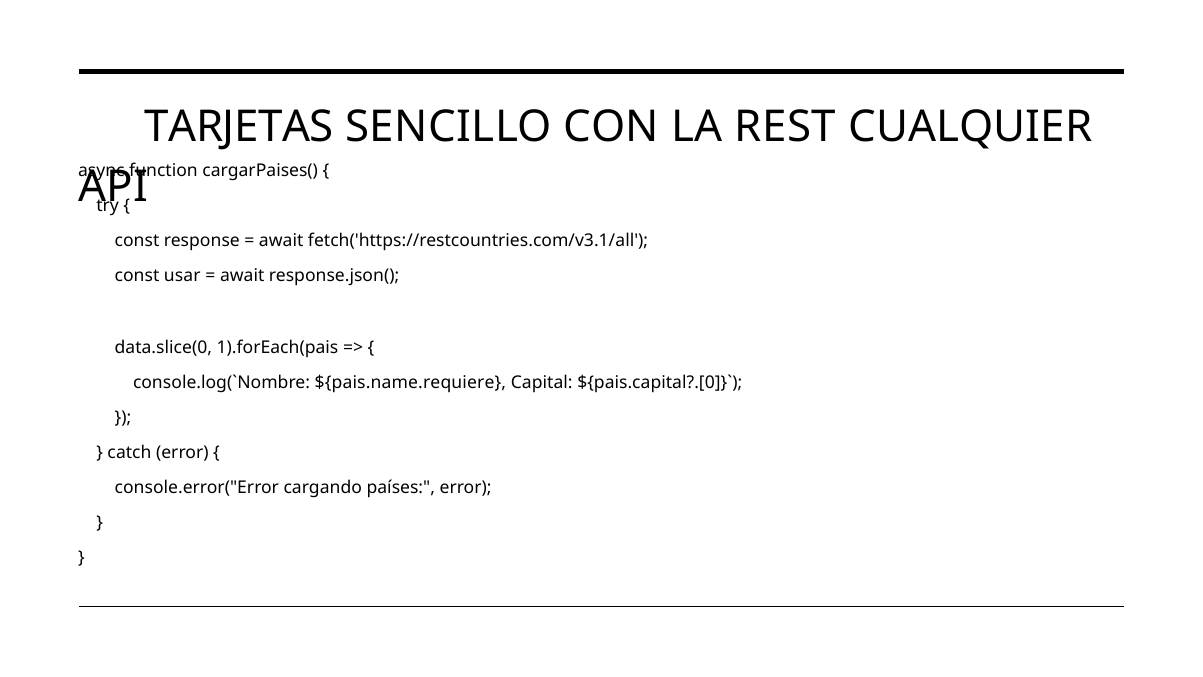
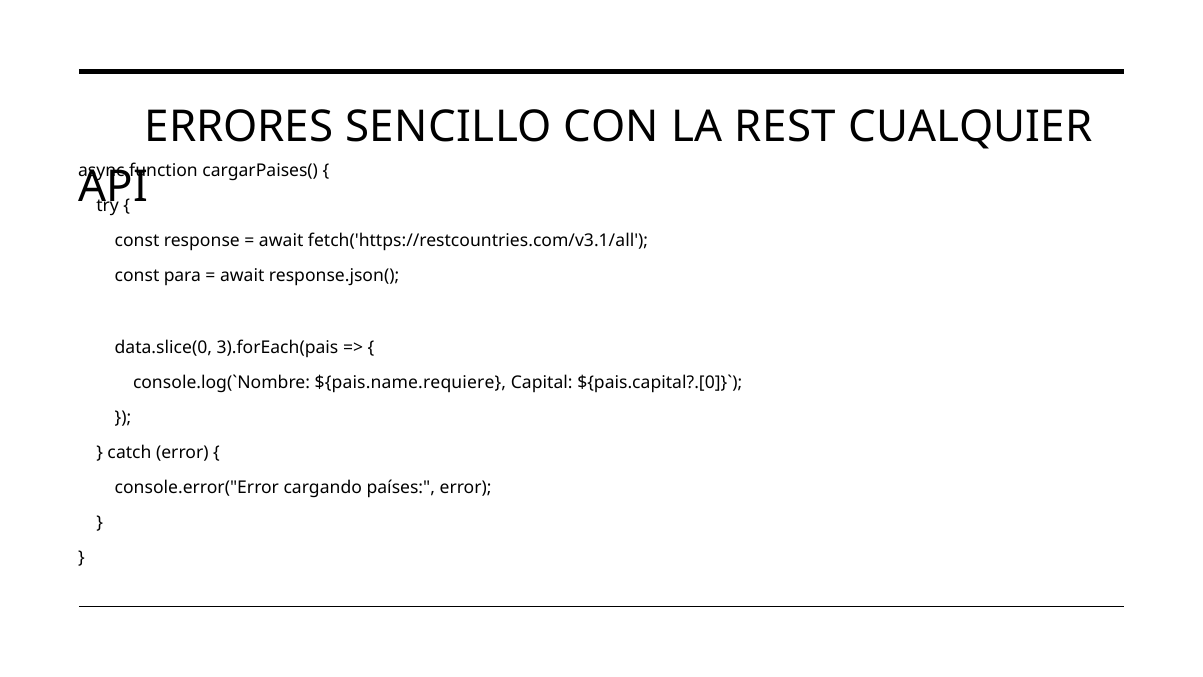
TARJETAS: TARJETAS -> ERRORES (239, 127)
usar: usar -> para (182, 275)
1).forEach(pais: 1).forEach(pais -> 3).forEach(pais (278, 348)
